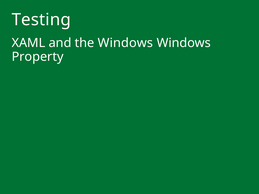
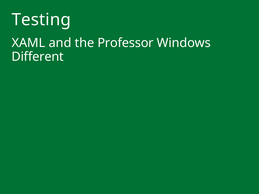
the Windows: Windows -> Professor (126, 43)
Property: Property -> Different (38, 57)
